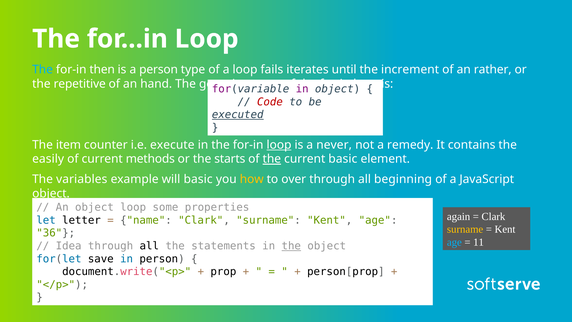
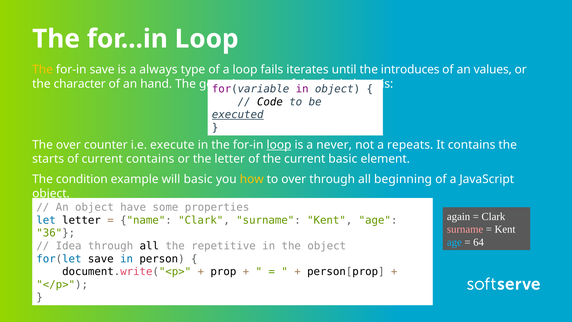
The colour: light blue -> yellow (43, 70)
for-in then: then -> save (102, 70)
a person: person -> always (158, 70)
increment: increment -> introduces (410, 70)
rather: rather -> values (493, 70)
repetitive: repetitive -> character (80, 84)
Code colour: red -> black (270, 102)
The item: item -> over (68, 145)
remedy: remedy -> repeats (410, 145)
easily: easily -> starts (48, 159)
current methods: methods -> contains (150, 159)
the starts: starts -> letter (230, 159)
the underline: present -> none (272, 159)
variables: variables -> condition (82, 179)
object loop: loop -> have (133, 207)
surname colour: yellow -> pink (465, 229)
11: 11 -> 64 (479, 242)
statements: statements -> repetitive (224, 246)
the underline: present -> none (291, 246)
